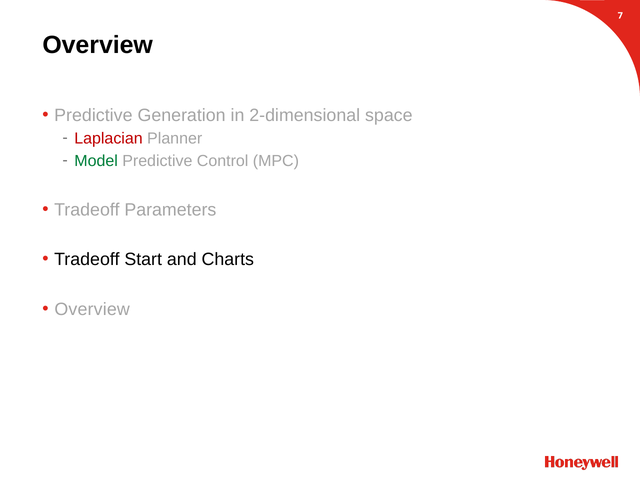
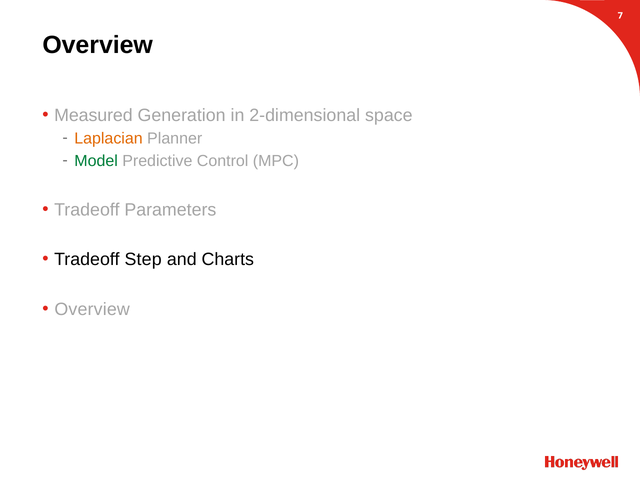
Predictive: Predictive -> Measured (93, 115)
Laplacian colour: red -> orange (108, 139)
Start: Start -> Step (143, 260)
